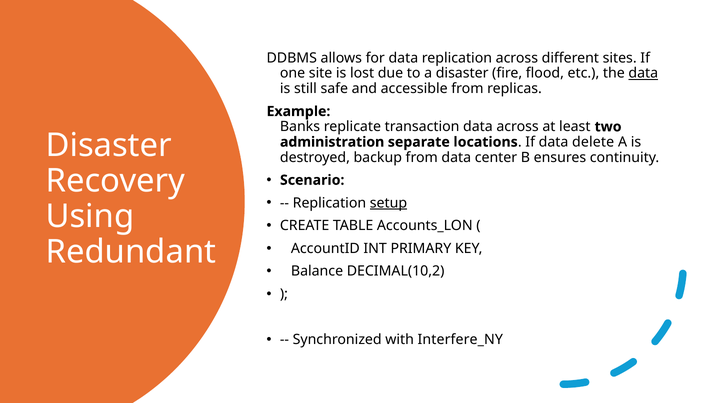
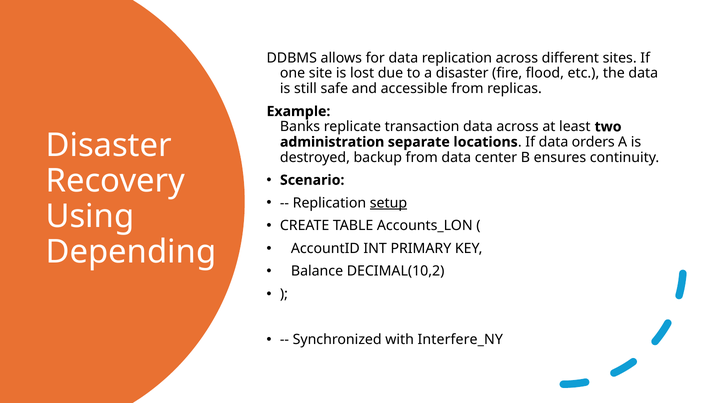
data underline: present -> none (643, 73)
delete: delete -> orders (593, 142)
Redundant: Redundant -> Depending (131, 252)
